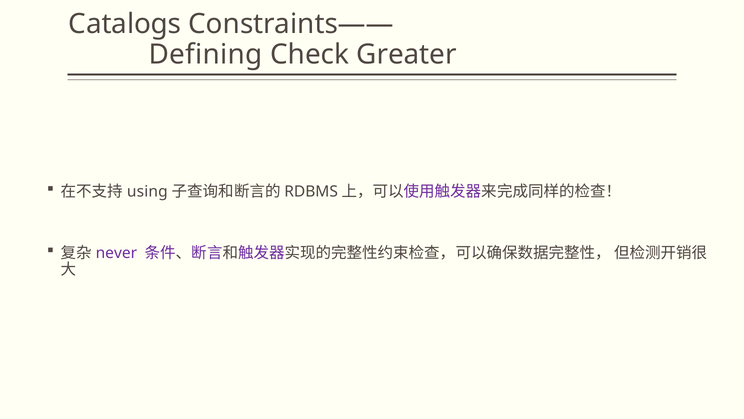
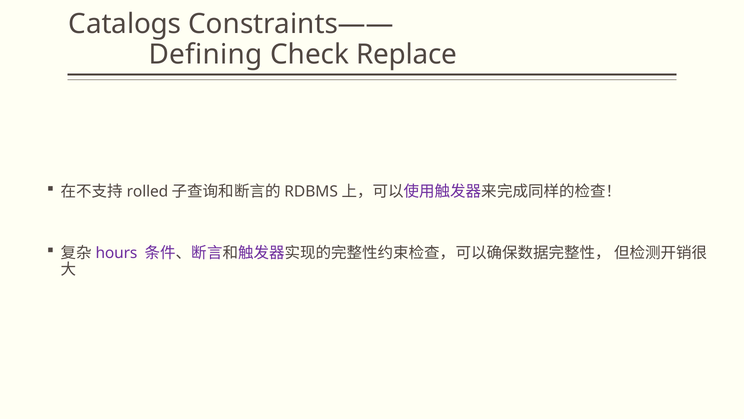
Greater: Greater -> Replace (407, 54)
using: using -> rolled (147, 191)
never: never -> hours (116, 253)
